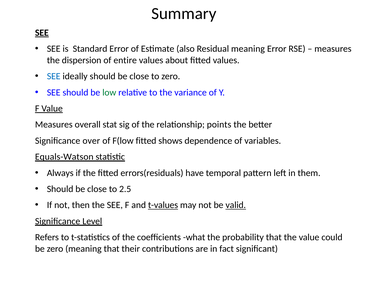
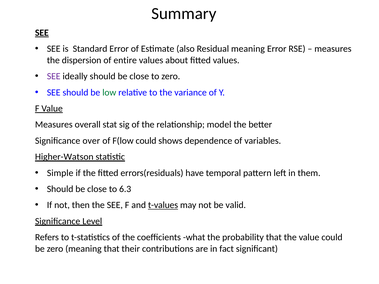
SEE colour: blue -> purple (54, 76)
points: points -> model (219, 125)
F(low fitted: fitted -> could (146, 141)
Equals-Watson: Equals-Watson -> Higher-Watson (64, 157)
Always: Always -> Simple (60, 173)
2.5: 2.5 -> 6.3 (125, 189)
valid underline: present -> none (236, 205)
